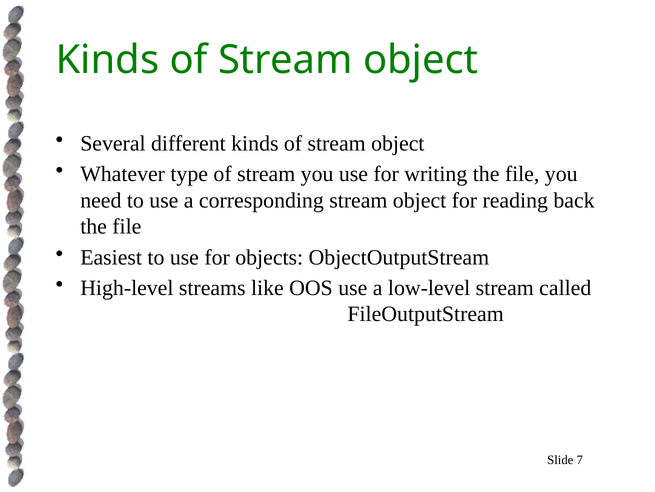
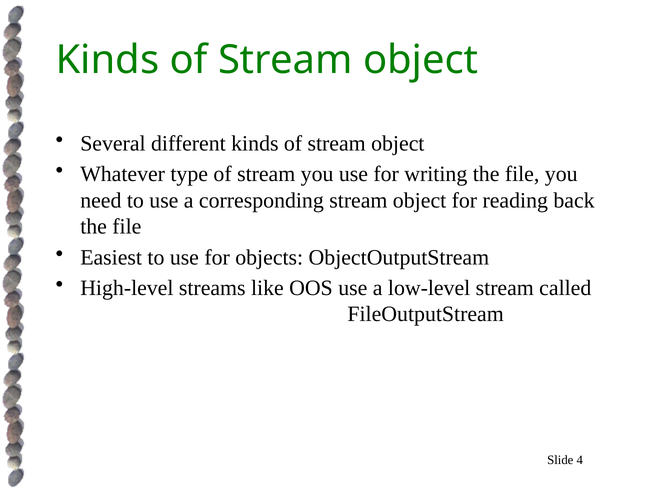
7: 7 -> 4 (580, 459)
